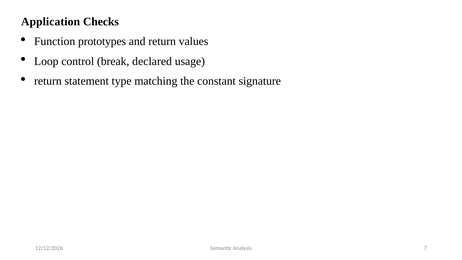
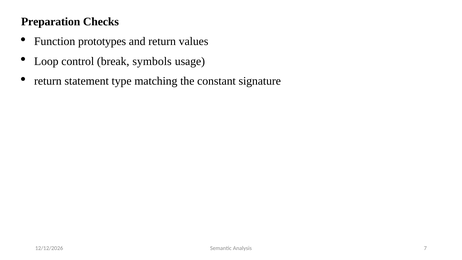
Application: Application -> Preparation (51, 22)
declared: declared -> symbols (152, 61)
